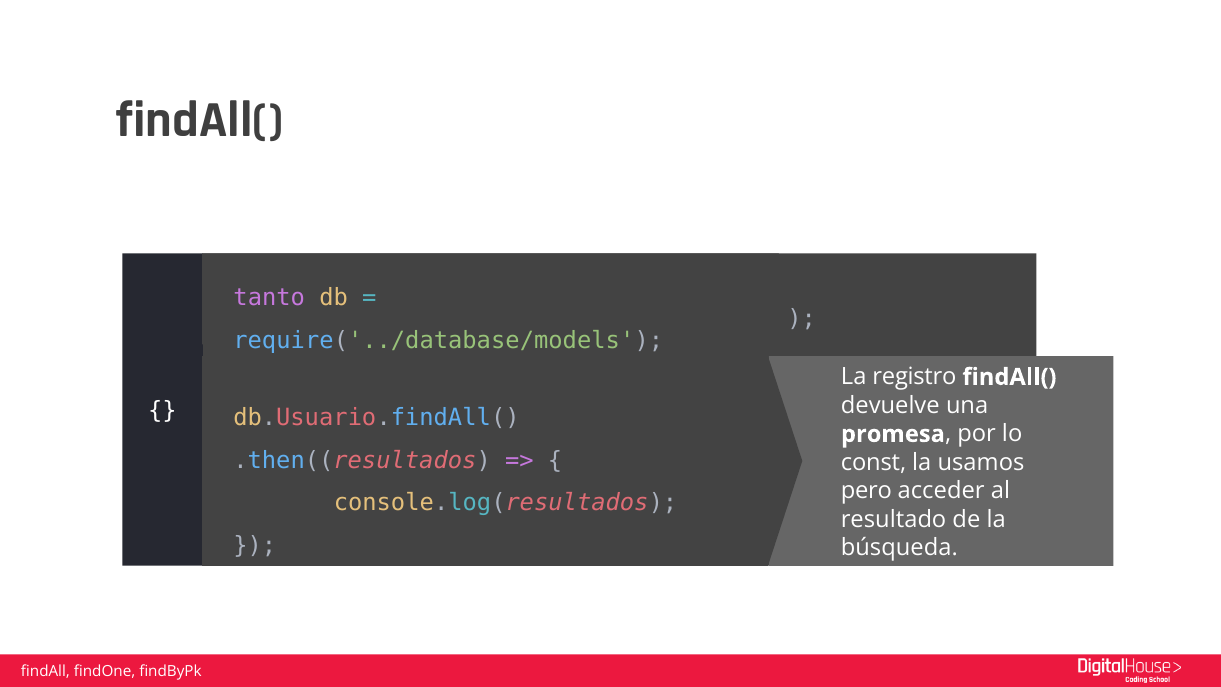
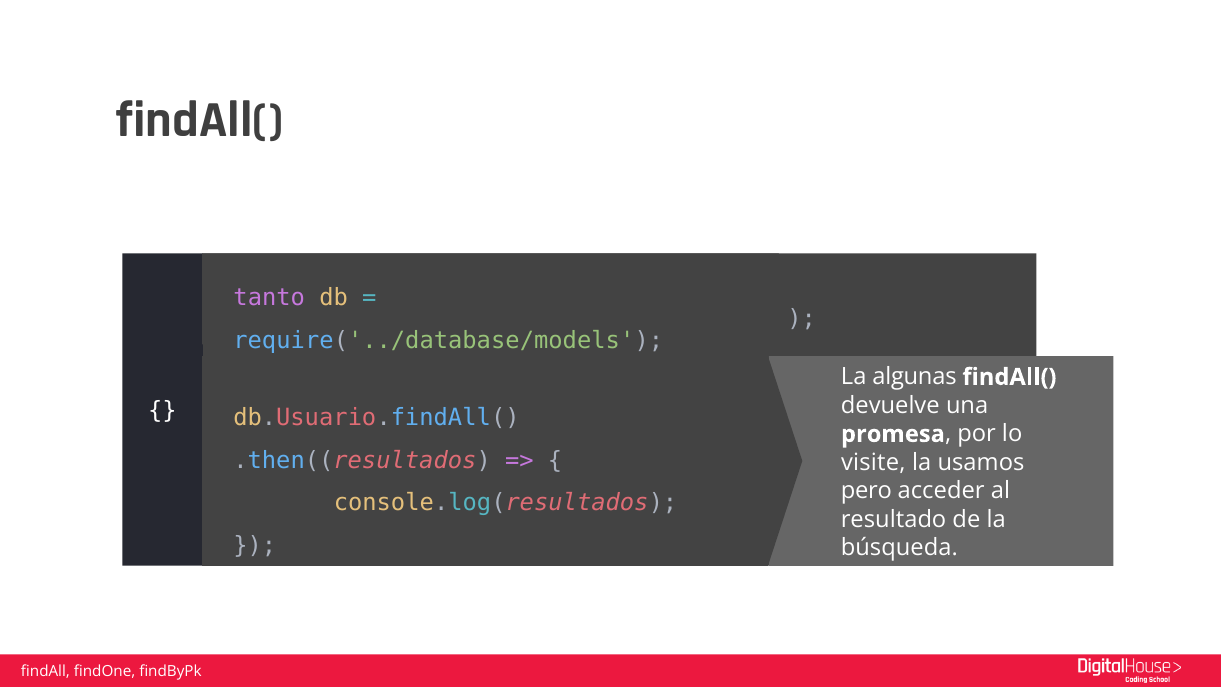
registro: registro -> algunas (914, 377)
const: const -> visite (873, 462)
